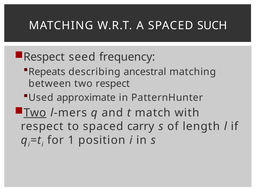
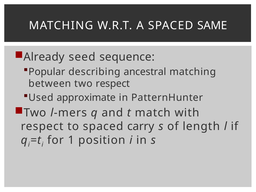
SUCH: SUCH -> SAME (212, 26)
Respect: Respect -> Already (44, 57)
frequency: frequency -> sequence (127, 57)
Repeats: Repeats -> Popular (47, 72)
Two underline: present -> none (35, 113)
